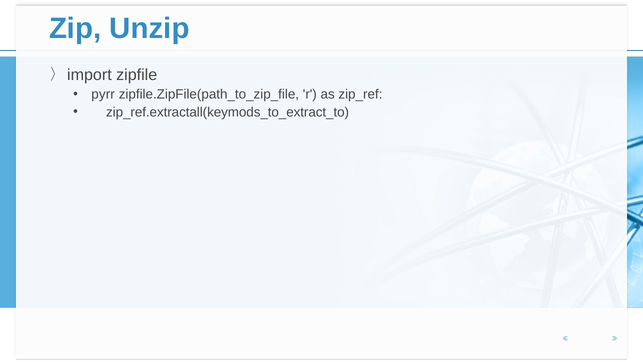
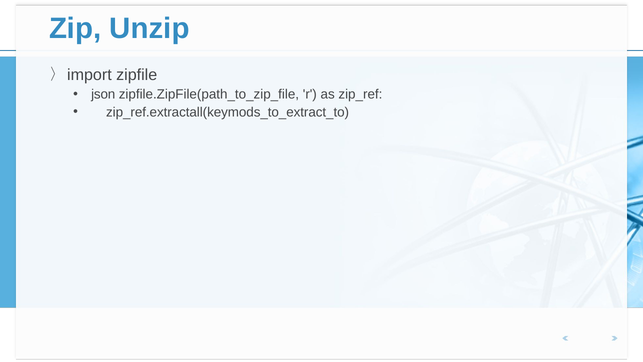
pyrr: pyrr -> json (103, 94)
